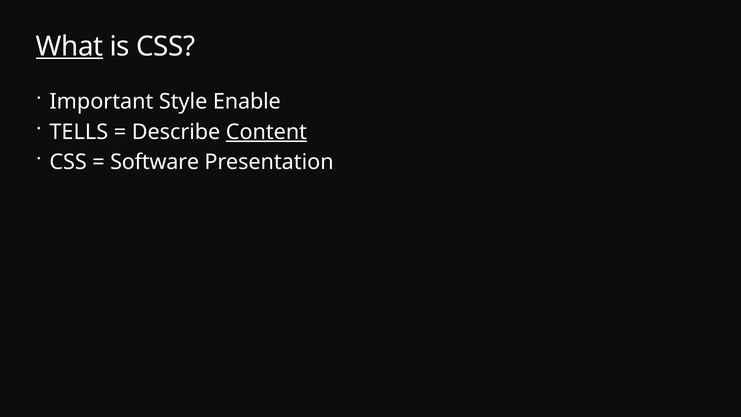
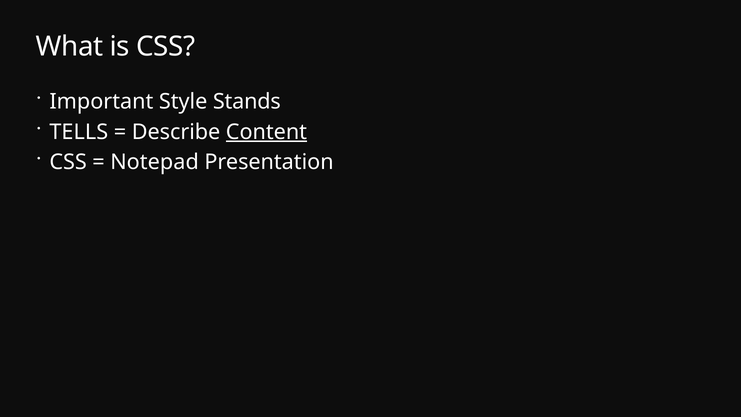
What underline: present -> none (70, 46)
Enable: Enable -> Stands (247, 102)
Software: Software -> Notepad (155, 162)
